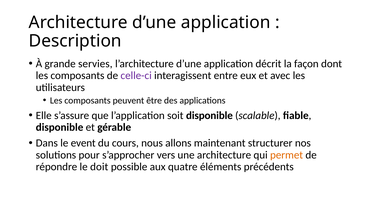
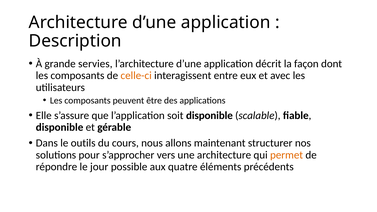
celle-ci colour: purple -> orange (136, 76)
event: event -> outils (83, 143)
doit: doit -> jour (99, 167)
